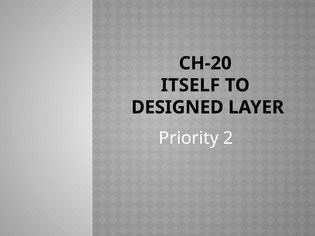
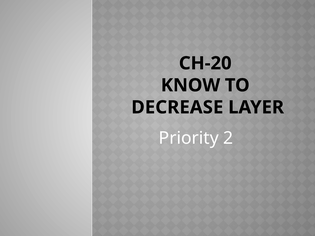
ITSELF: ITSELF -> KNOW (190, 85)
DESIGNED: DESIGNED -> DECREASE (177, 107)
